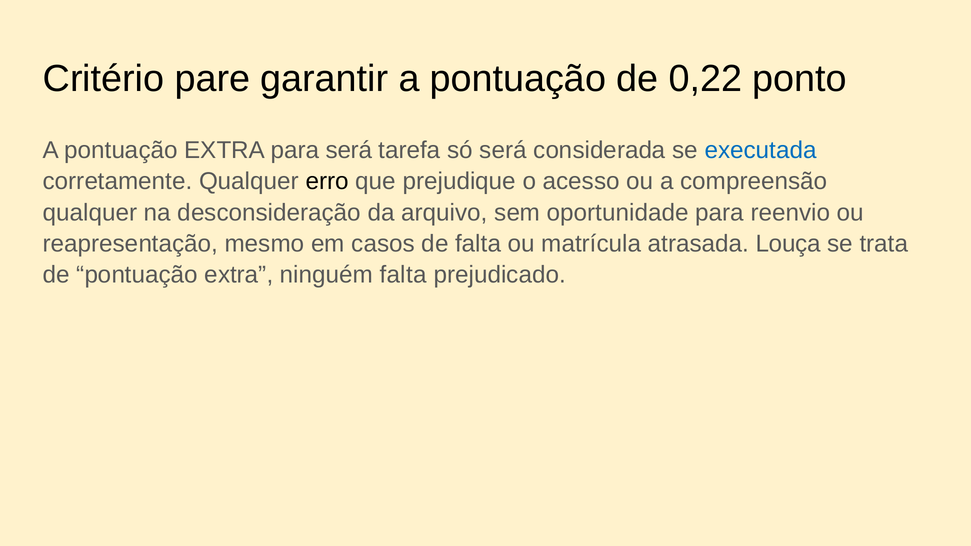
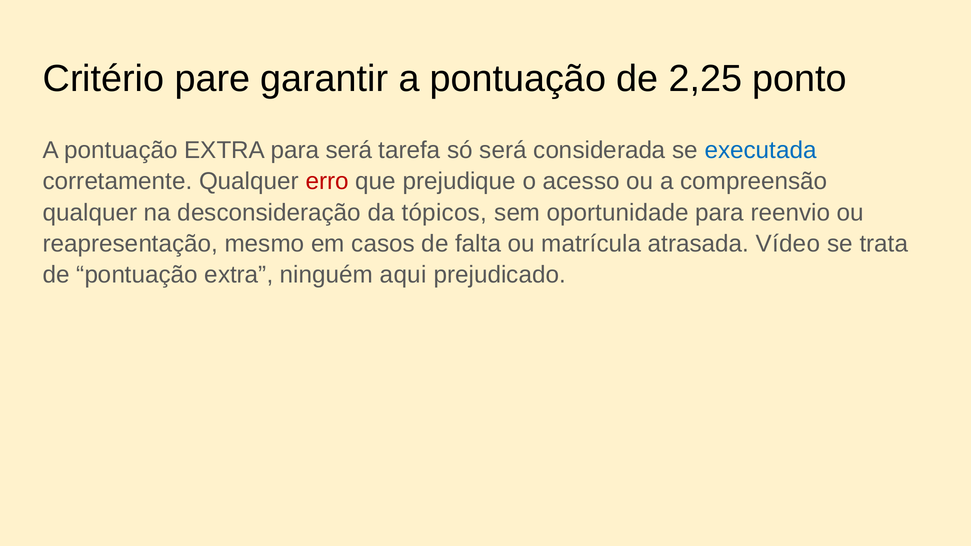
0,22: 0,22 -> 2,25 (705, 79)
erro colour: black -> red (327, 181)
arquivo: arquivo -> tópicos (444, 213)
Louça: Louça -> Vídeo (788, 244)
ninguém falta: falta -> aqui (403, 275)
